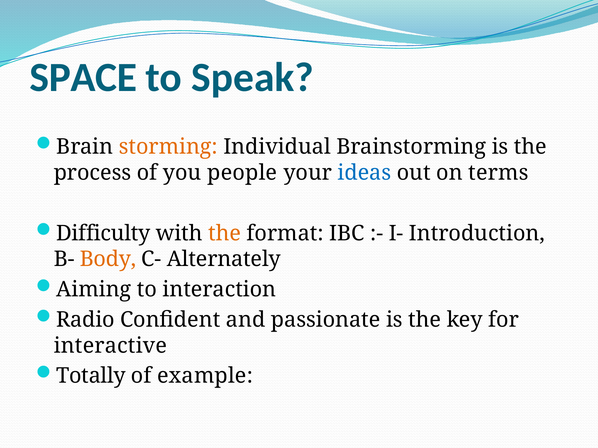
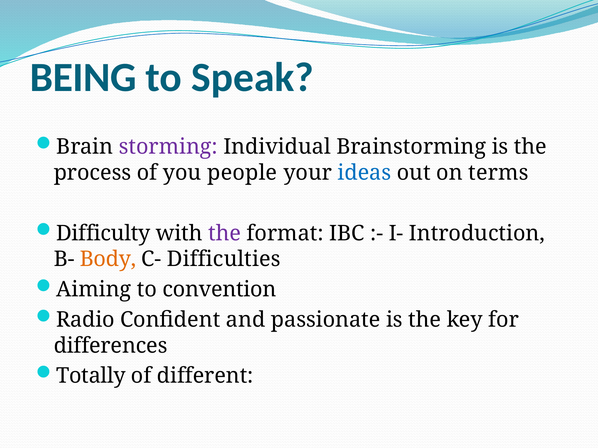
SPACE: SPACE -> BEING (83, 78)
storming colour: orange -> purple (168, 147)
the colour: orange -> purple (225, 234)
Alternately: Alternately -> Difficulties (224, 260)
interaction: interaction -> convention (219, 290)
interactive: interactive -> differences (111, 346)
example: example -> different (205, 376)
